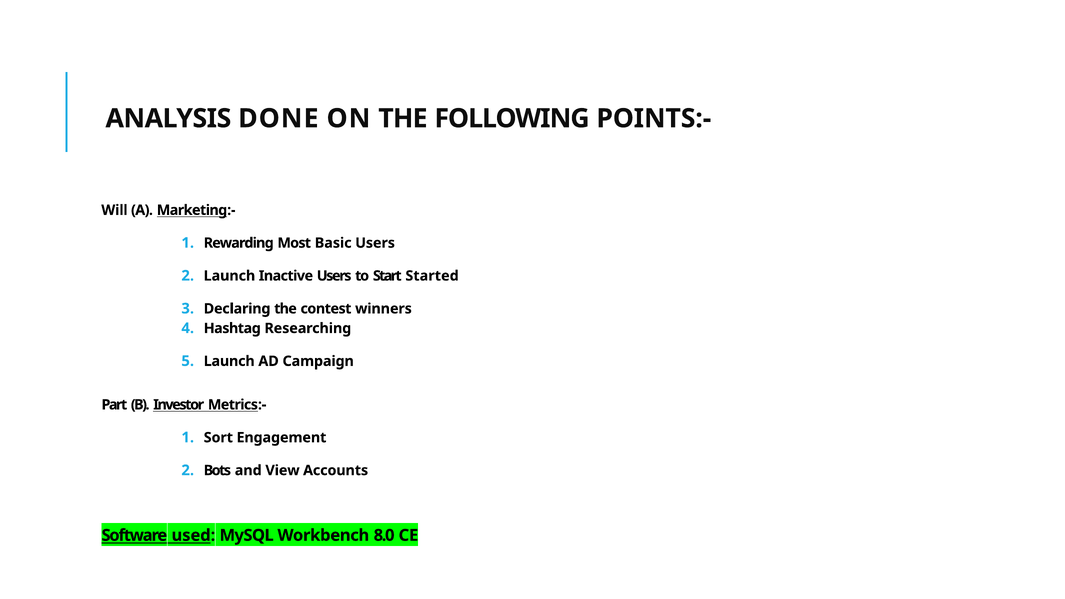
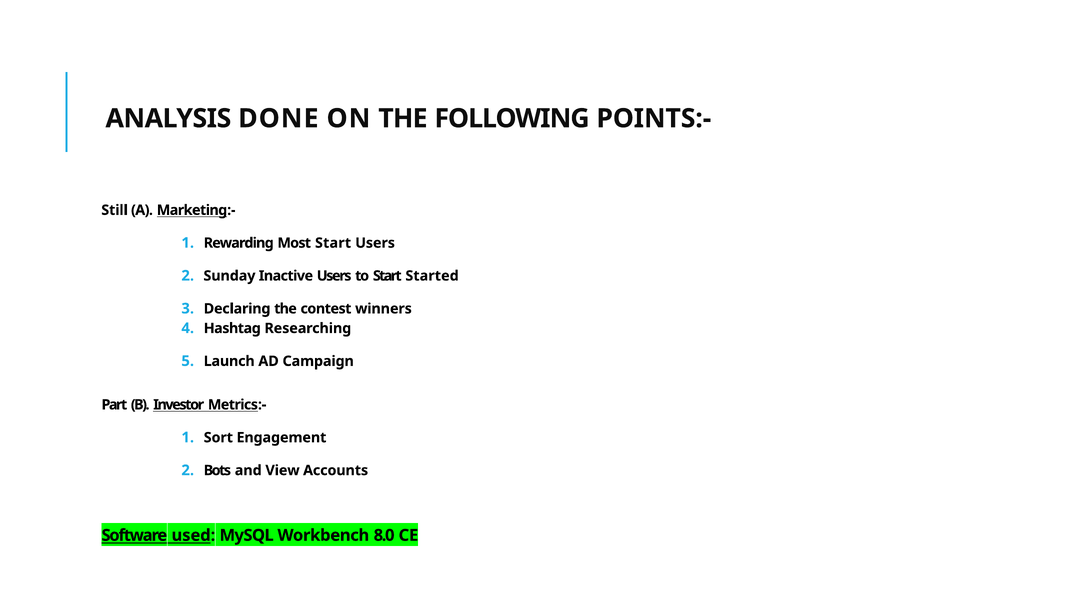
Will: Will -> Still (115, 210)
Most Basic: Basic -> Start (333, 243)
Launch: Launch -> Sunday (229, 276)
